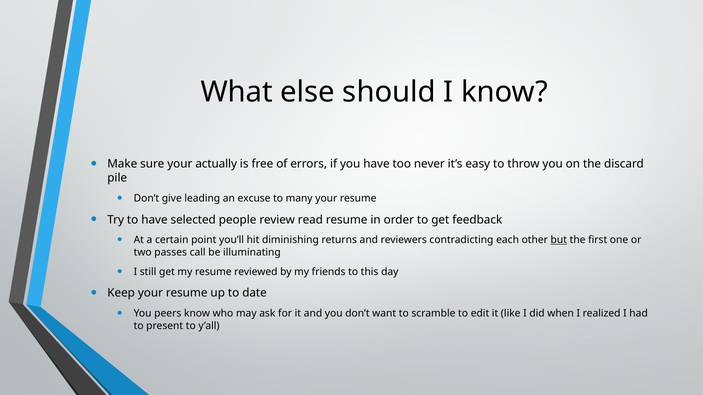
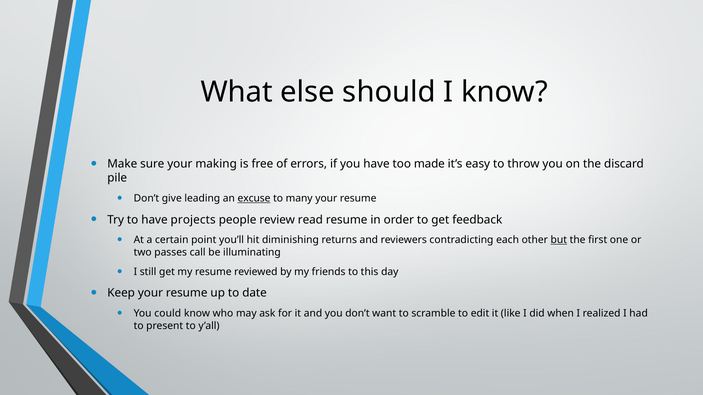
actually: actually -> making (216, 164)
never: never -> made (429, 164)
excuse underline: none -> present (254, 199)
selected: selected -> projects (193, 220)
peers: peers -> could (168, 314)
